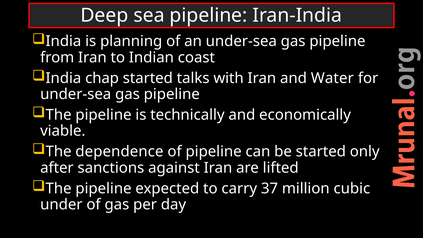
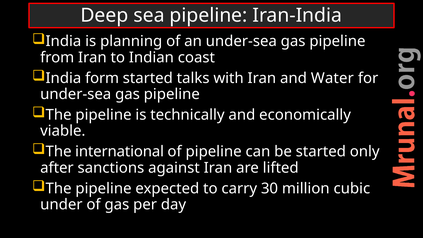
chap: chap -> form (102, 78)
dependence: dependence -> international (120, 152)
37: 37 -> 30 (269, 188)
